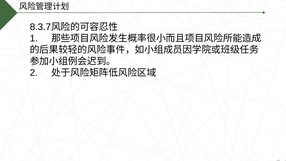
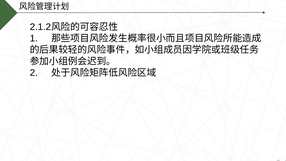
8.3.7: 8.3.7 -> 2.1.2 (40, 27)
